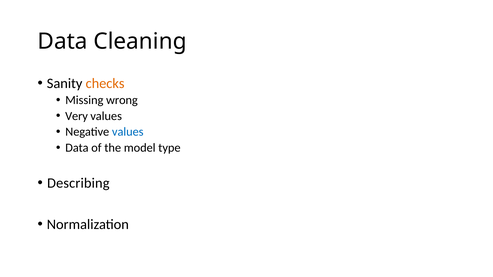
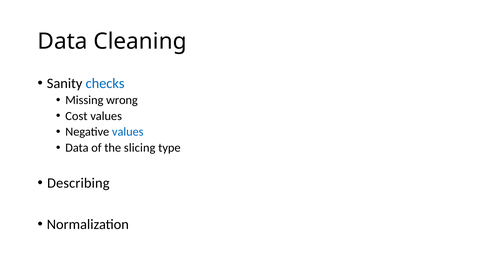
checks colour: orange -> blue (105, 83)
Very: Very -> Cost (76, 116)
model: model -> slicing (140, 148)
